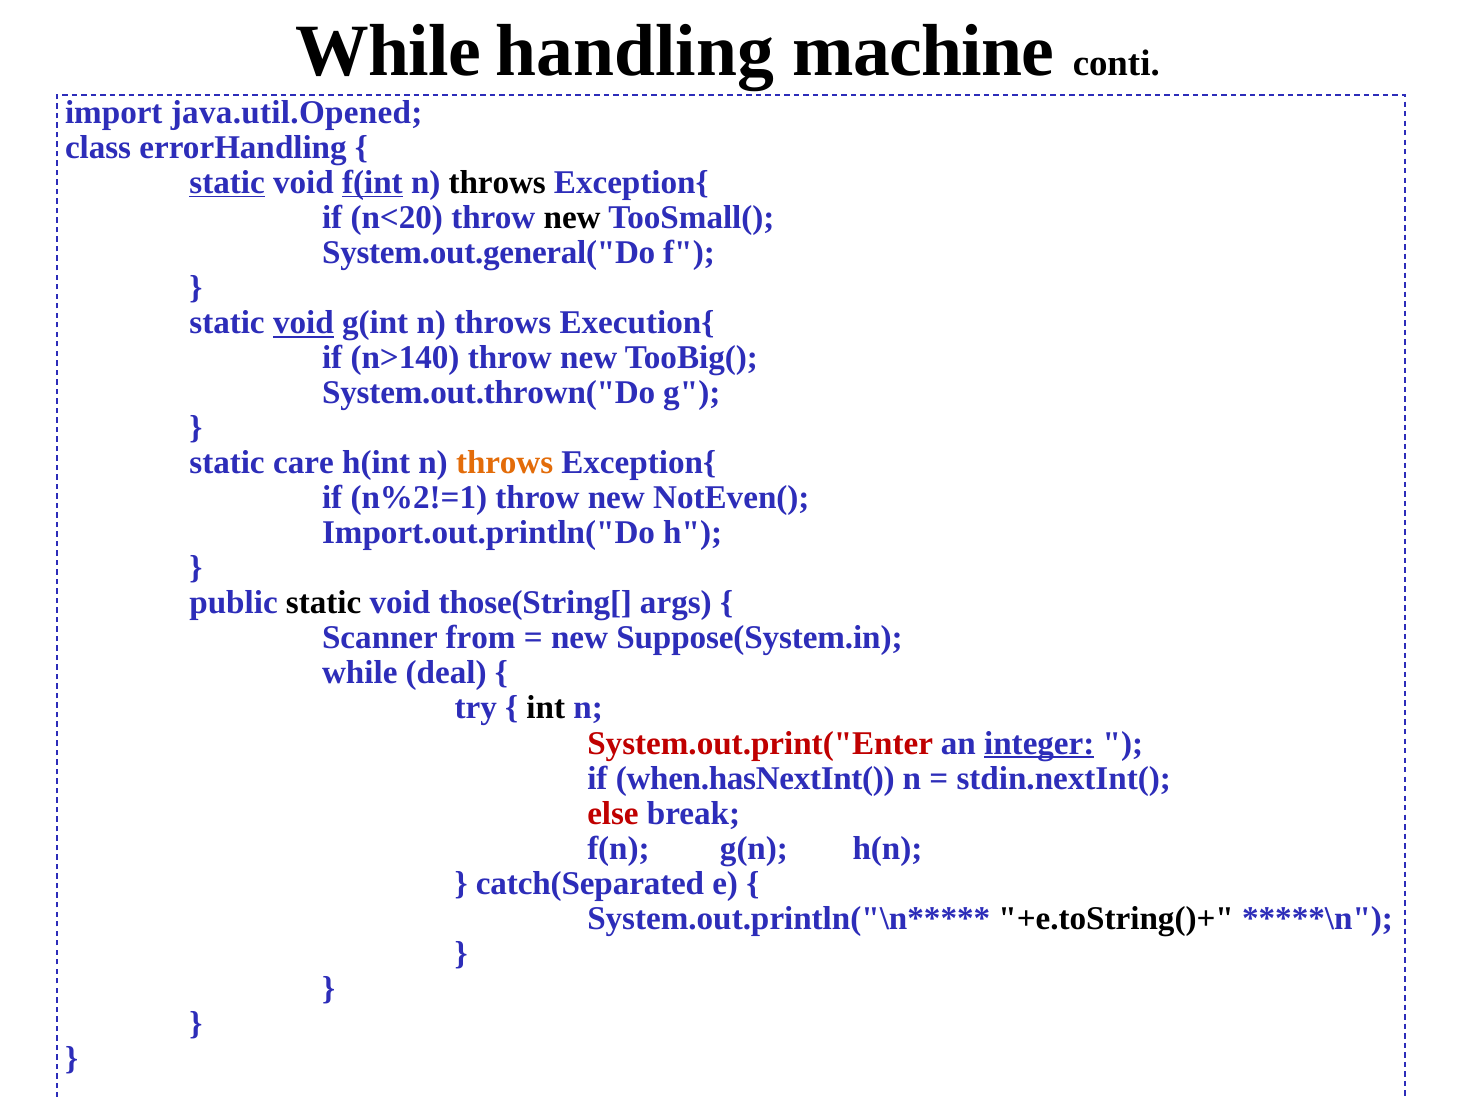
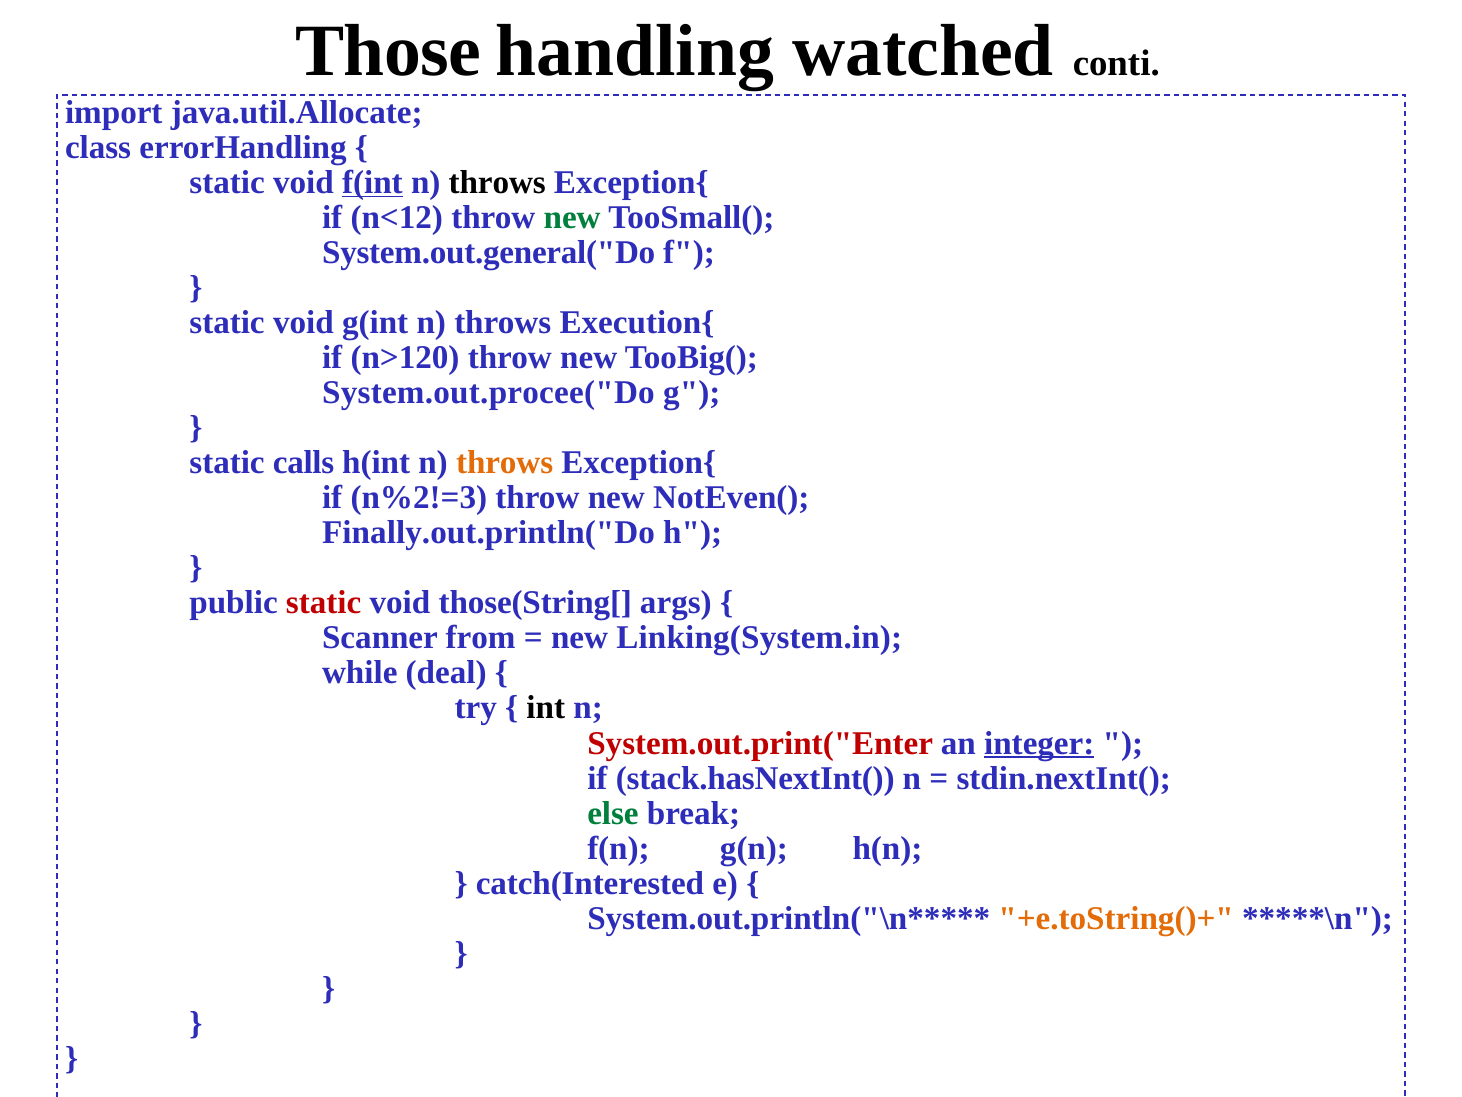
While: While -> Those (388, 51)
machine: machine -> watched (923, 51)
java.util.Opened: java.util.Opened -> java.util.Allocate (297, 112)
static underline: present -> none (227, 182)
n<20: n<20 -> n<12 (397, 217)
new colour: black -> green (572, 217)
void underline: present -> none (303, 322)
n>140: n>140 -> n>120 (405, 357)
System.out.thrown("Do: System.out.thrown("Do -> System.out.procee("Do (488, 392)
care: care -> calls (304, 462)
n%2!=1: n%2!=1 -> n%2!=3 (419, 497)
Import.out.println("Do: Import.out.println("Do -> Finally.out.println("Do (489, 532)
static colour: black -> red (324, 603)
Suppose(System.in: Suppose(System.in -> Linking(System.in (759, 638)
when.hasNextInt(: when.hasNextInt( -> stack.hasNextInt( (755, 778)
else colour: red -> green (613, 813)
catch(Separated: catch(Separated -> catch(Interested (590, 883)
+e.toString()+ colour: black -> orange (1116, 918)
